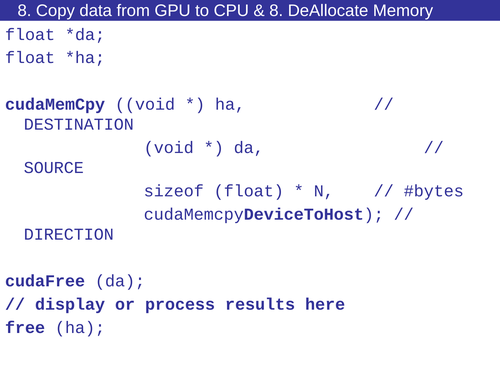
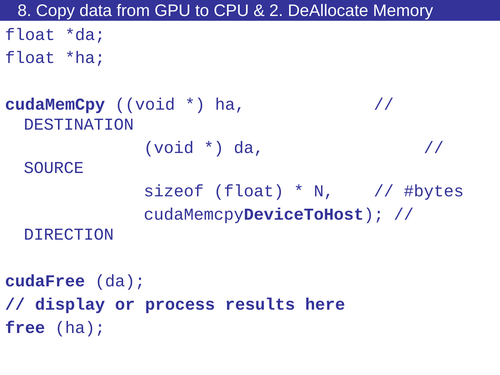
8: 8 -> 2 (276, 11)
